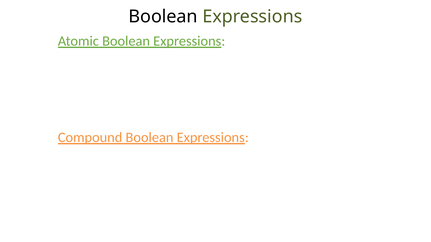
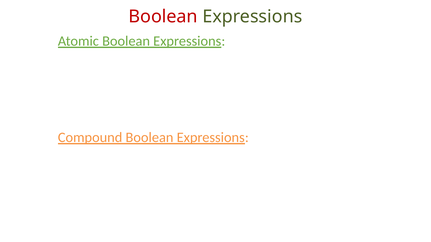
Boolean colour: black -> red (163, 17)
